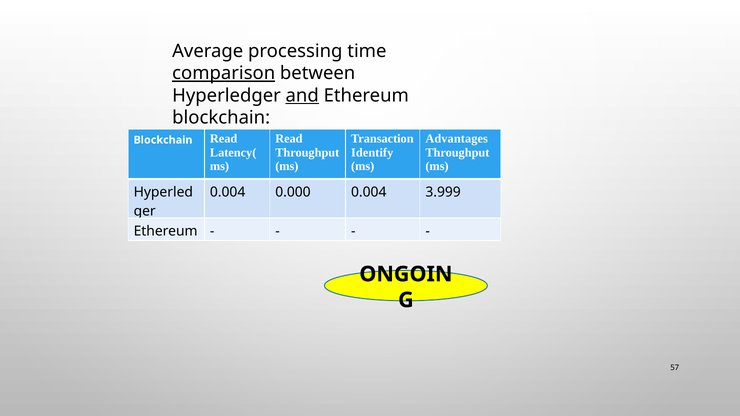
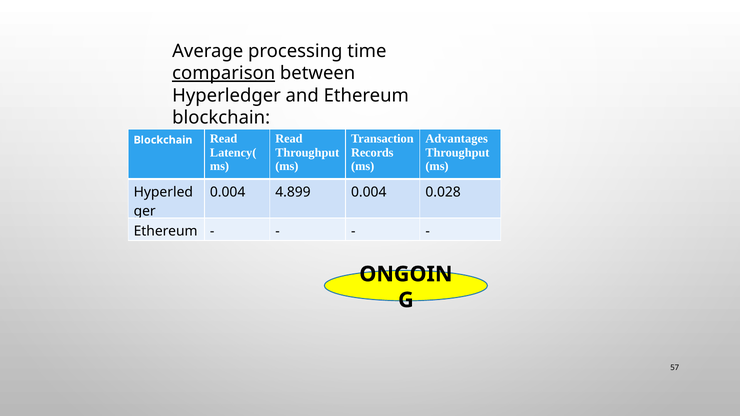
and underline: present -> none (302, 96)
Identify: Identify -> Records (372, 153)
0.000: 0.000 -> 4.899 (293, 192)
3.999: 3.999 -> 0.028 (443, 192)
